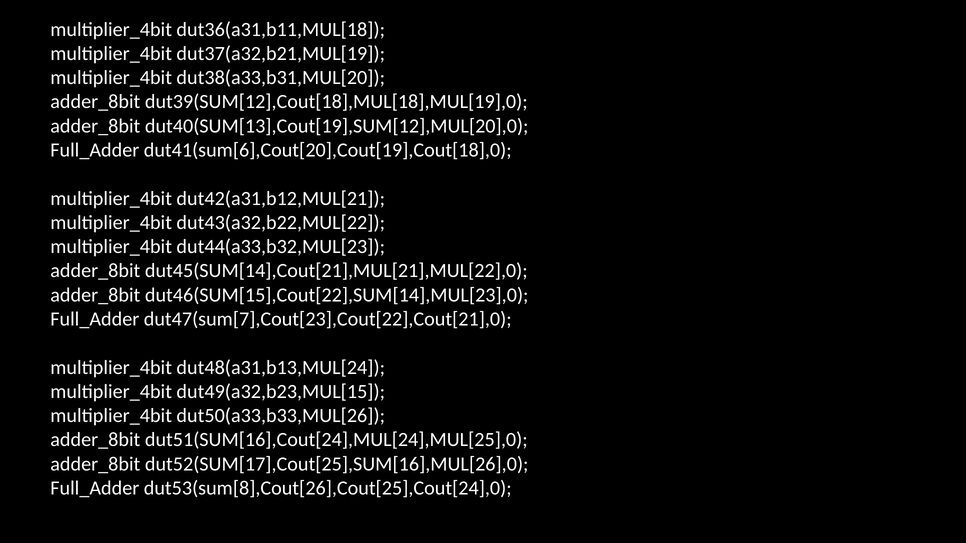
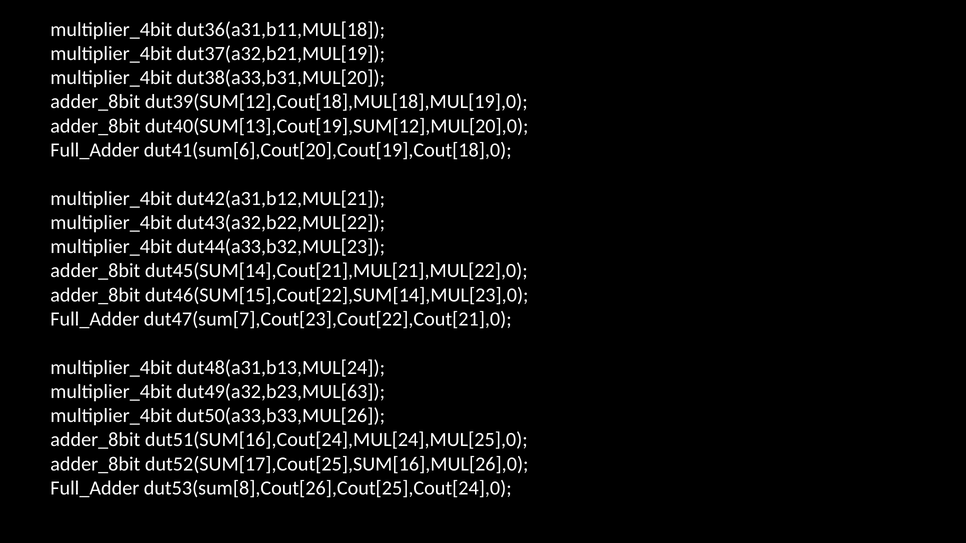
dut49(a32,b23,MUL[15: dut49(a32,b23,MUL[15 -> dut49(a32,b23,MUL[63 (281, 392)
